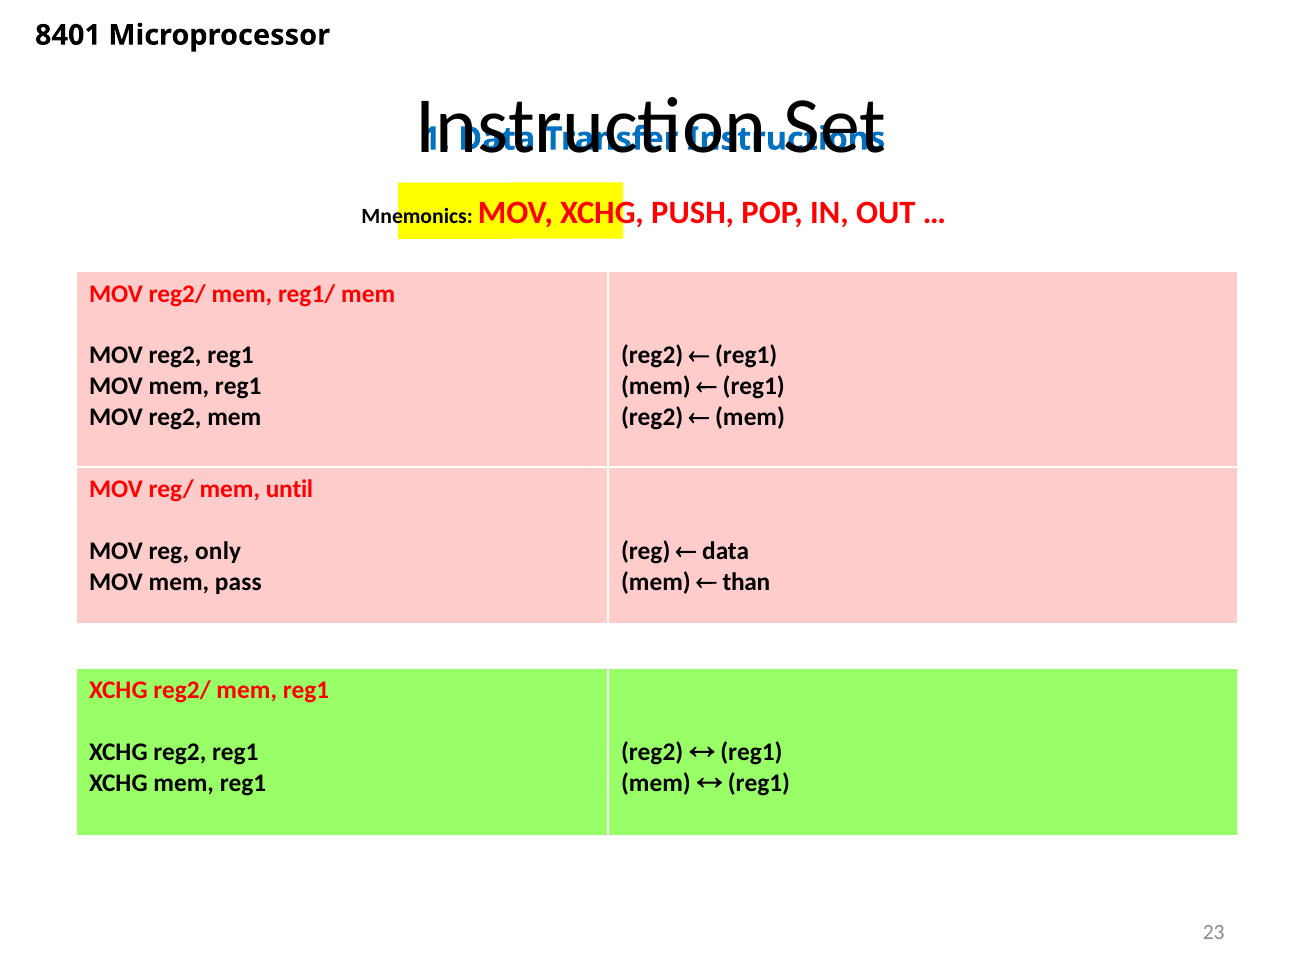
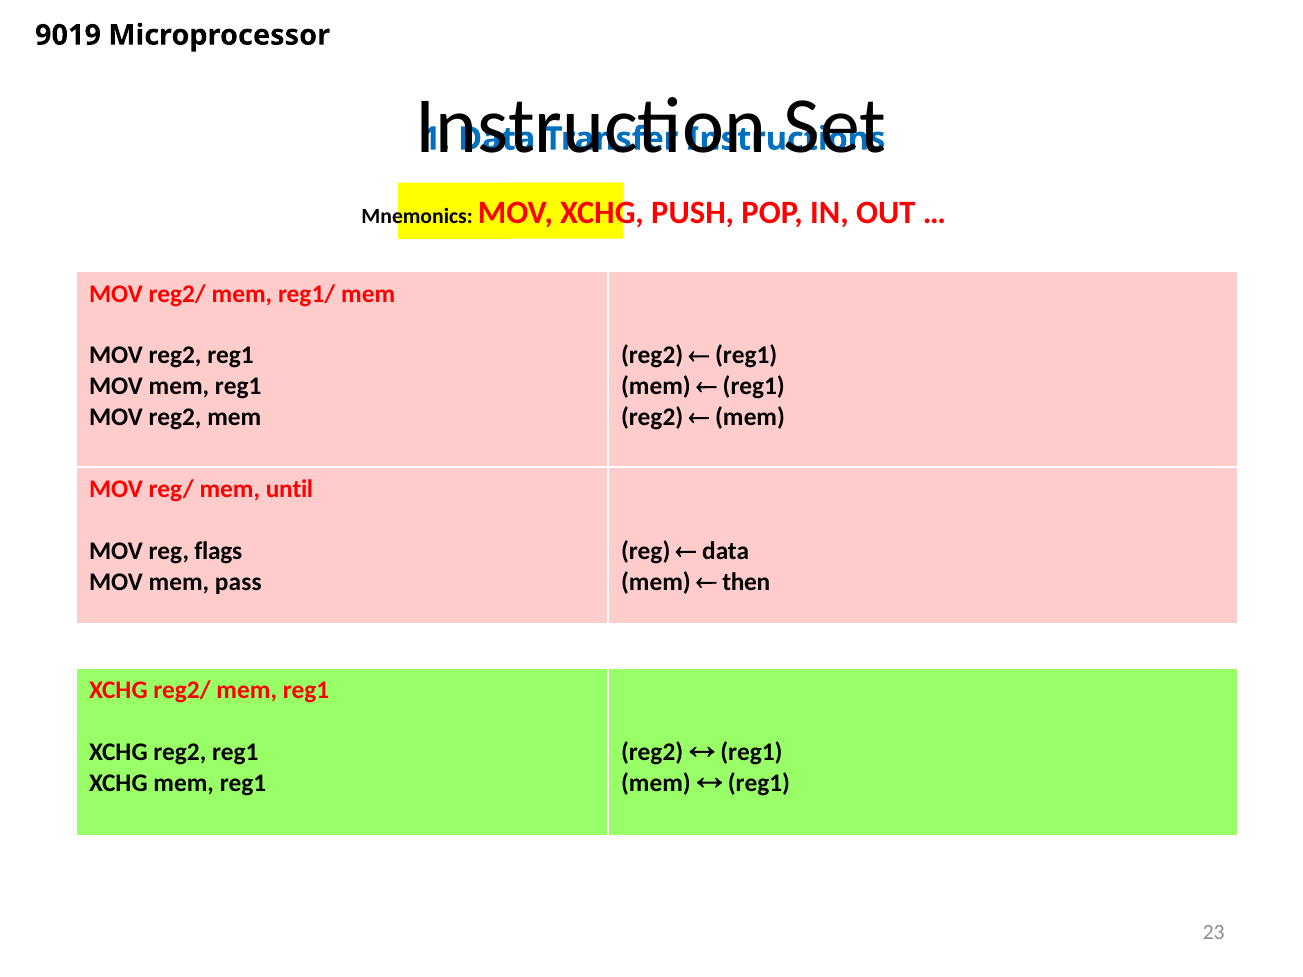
8401: 8401 -> 9019 (68, 35)
only: only -> flags (218, 551)
than: than -> then (746, 582)
